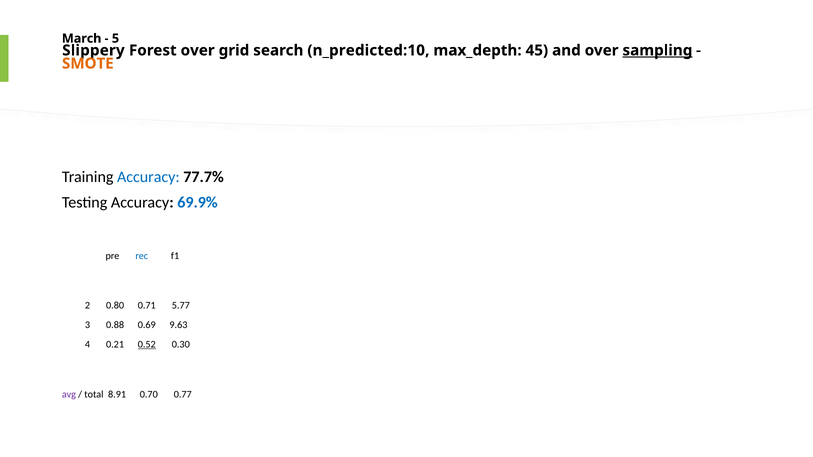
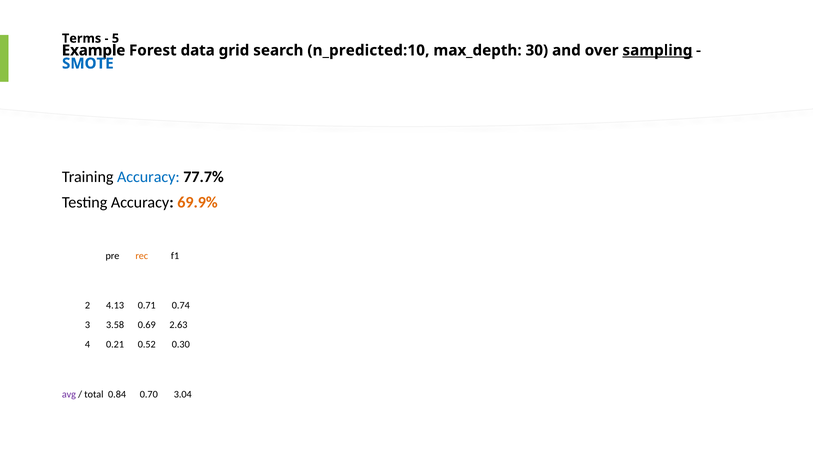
March: March -> Terms (82, 39)
Slippery: Slippery -> Example (94, 50)
Forest over: over -> data (198, 50)
45: 45 -> 30 (537, 50)
SMOTE colour: orange -> blue (88, 64)
69.9% colour: blue -> orange (197, 203)
rec colour: blue -> orange (142, 256)
0.80: 0.80 -> 4.13 (115, 306)
5.77: 5.77 -> 0.74 (181, 306)
0.88: 0.88 -> 3.58 (115, 325)
9.63: 9.63 -> 2.63 (178, 325)
0.52 underline: present -> none (147, 345)
8.91: 8.91 -> 0.84 (117, 394)
0.77: 0.77 -> 3.04 (183, 394)
